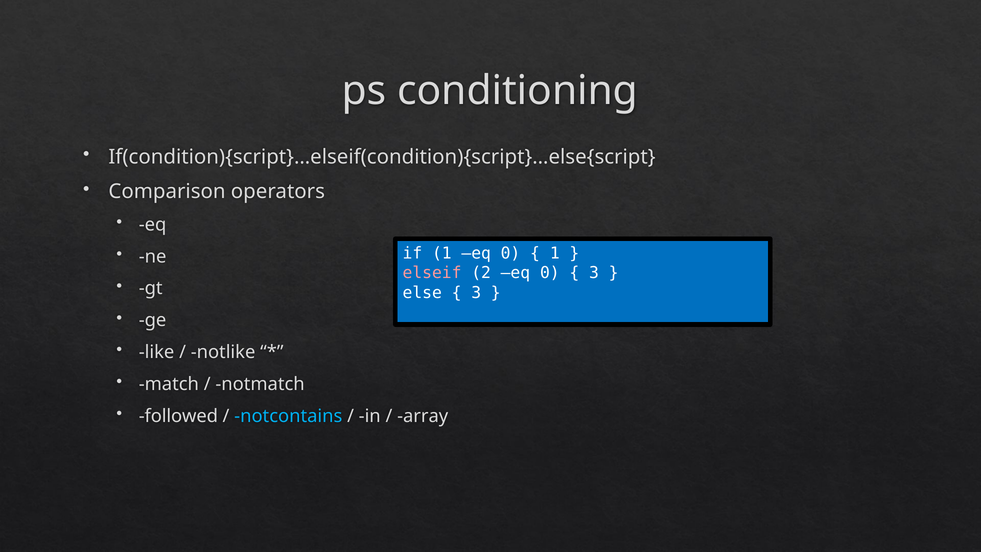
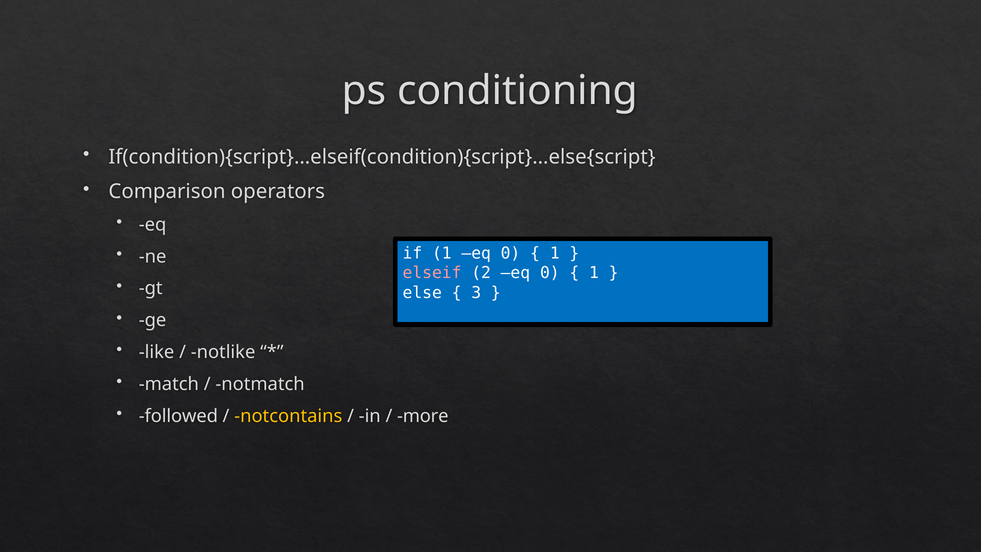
3: 3 -> 1 (594, 273)
notcontains colour: light blue -> yellow (288, 416)
array: array -> more (423, 416)
